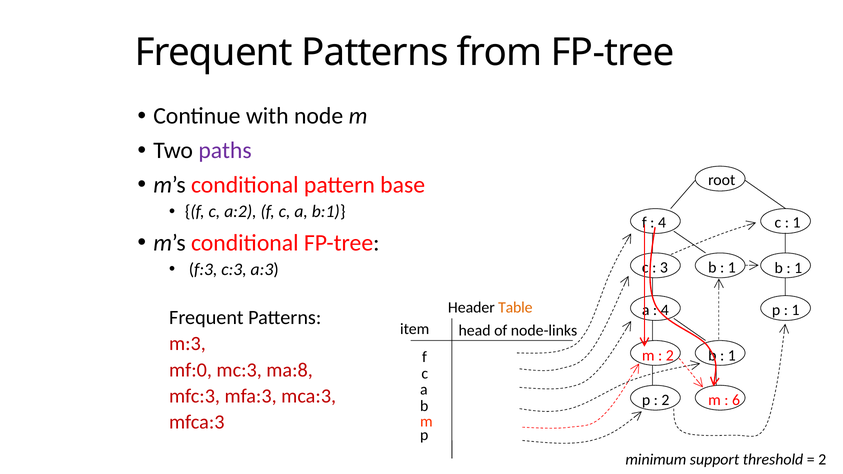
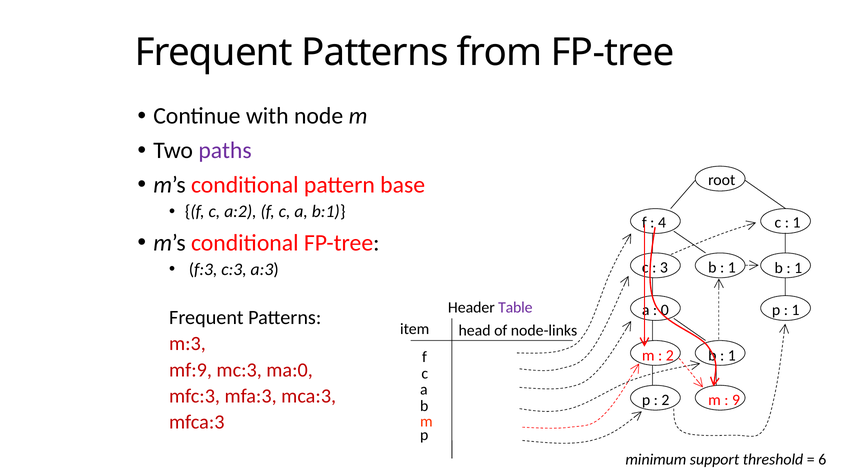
Table colour: orange -> purple (515, 308)
4: 4 -> 0 (665, 310)
mf:0: mf:0 -> mf:9 (191, 370)
ma:8: ma:8 -> ma:0 (290, 370)
6: 6 -> 9 (736, 400)
2: 2 -> 6 (822, 460)
